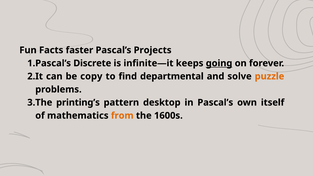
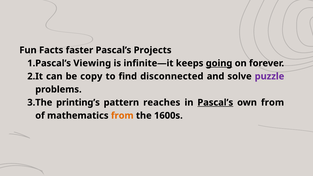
Discrete: Discrete -> Viewing (92, 63)
departmental: departmental -> disconnected (172, 76)
puzzle colour: orange -> purple (269, 76)
desktop: desktop -> reaches (162, 103)
Pascal’s underline: none -> present (215, 103)
own itself: itself -> from (273, 103)
